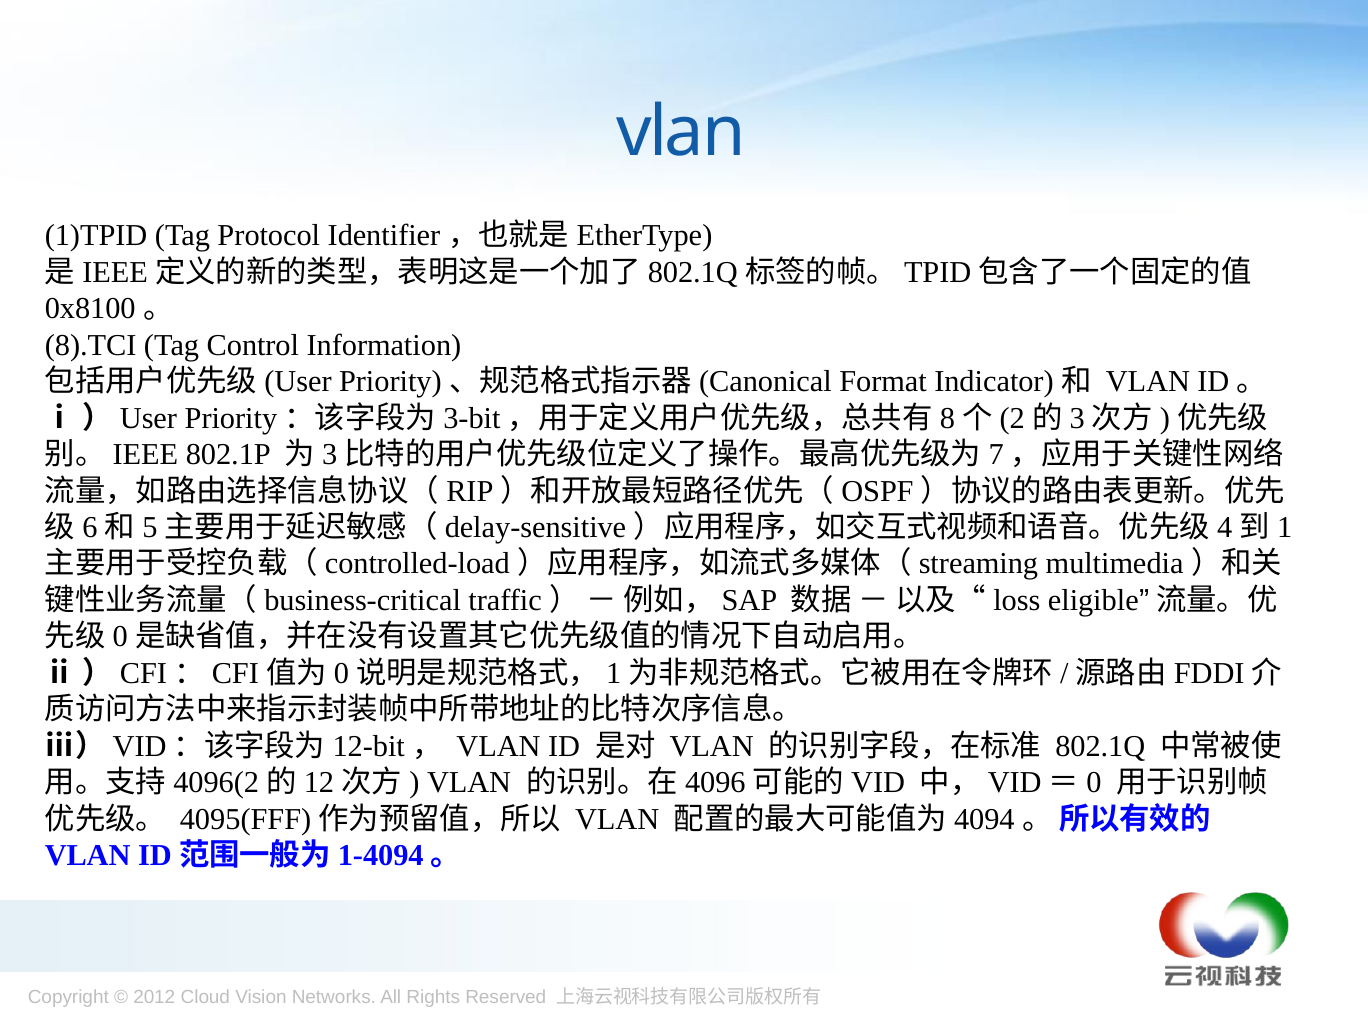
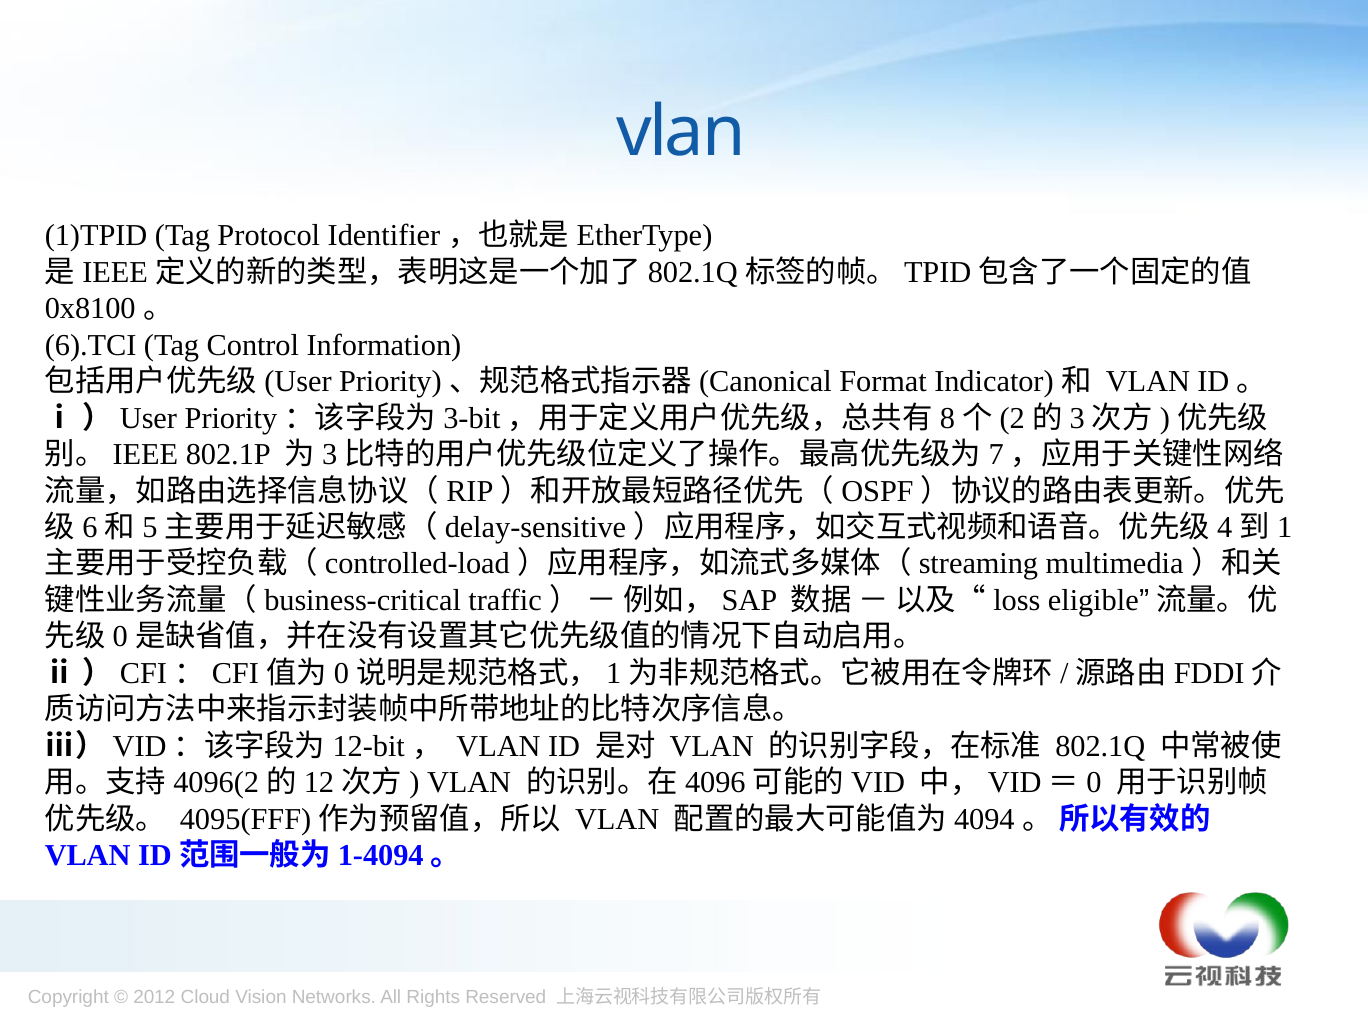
8).TCI: 8).TCI -> 6).TCI (91, 345)
